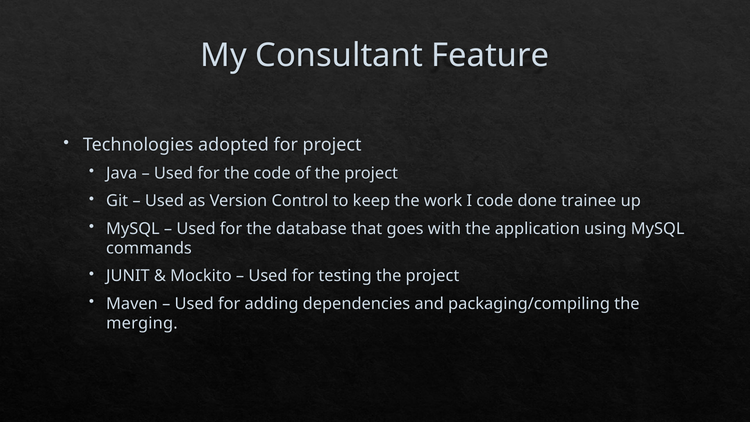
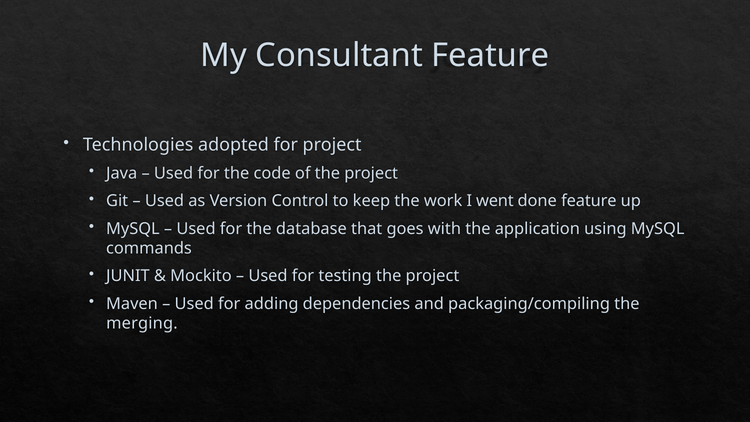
I code: code -> went (495, 201)
done trainee: trainee -> feature (589, 201)
